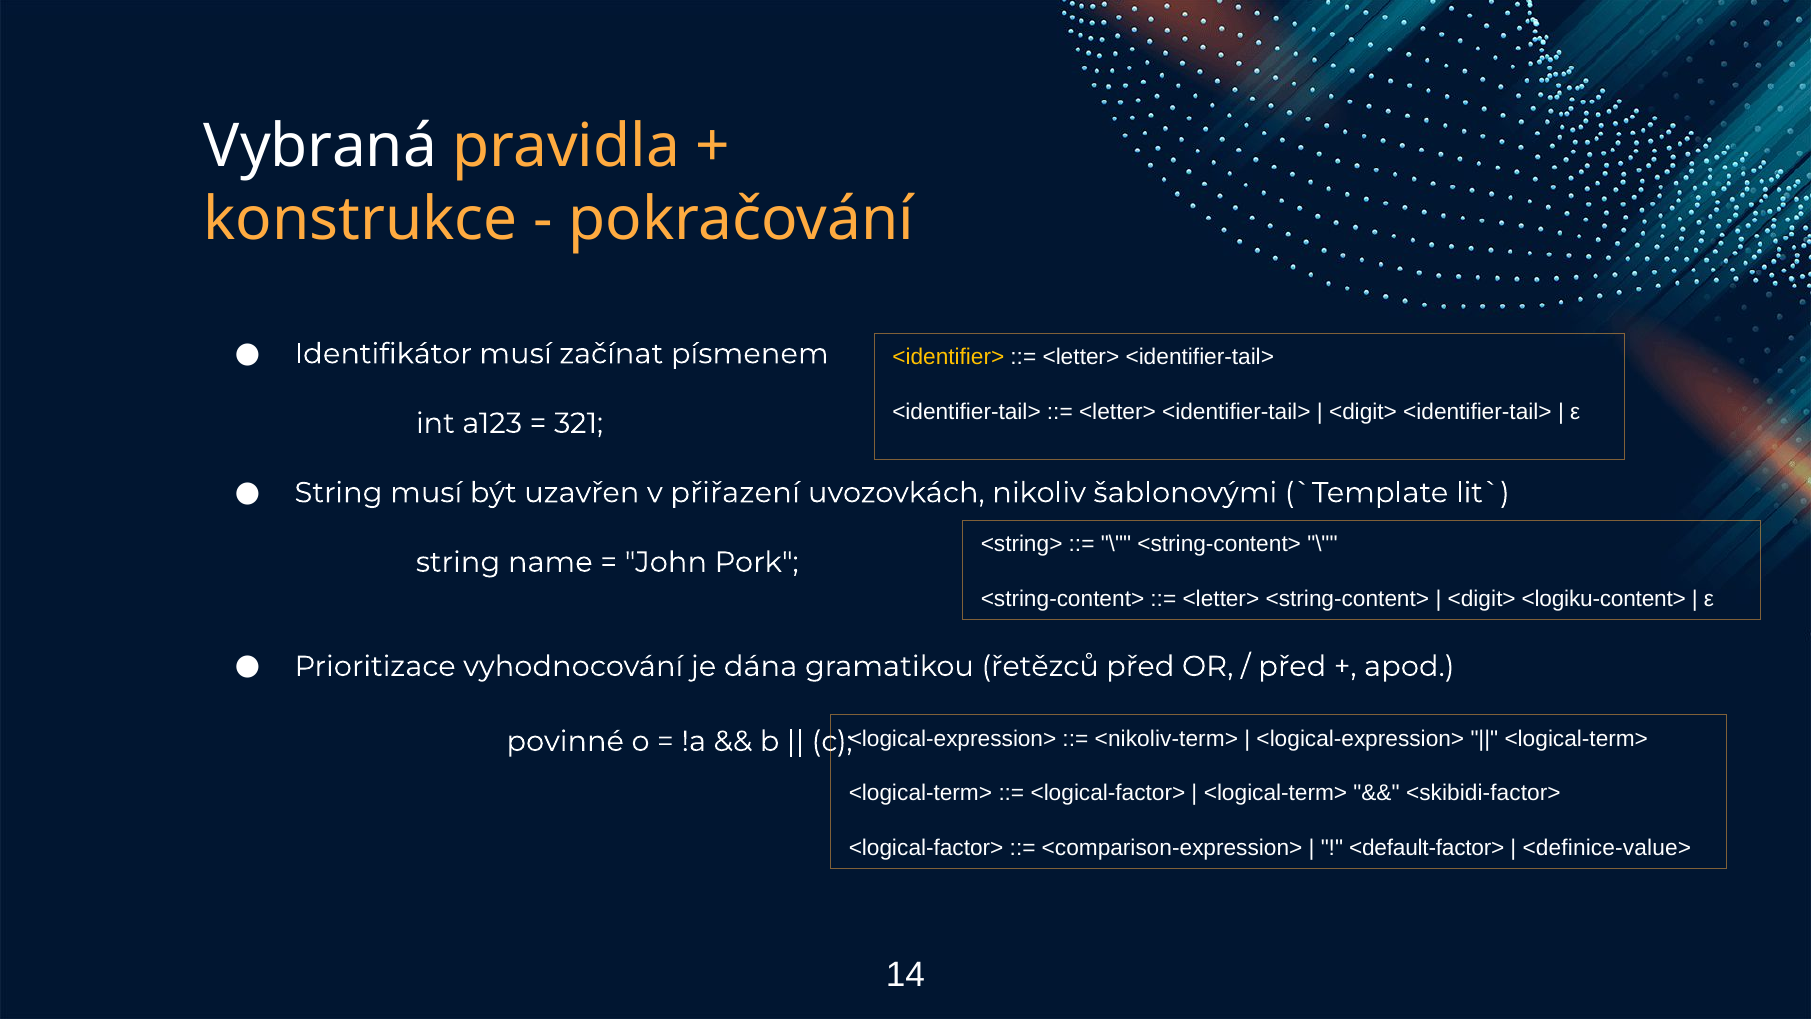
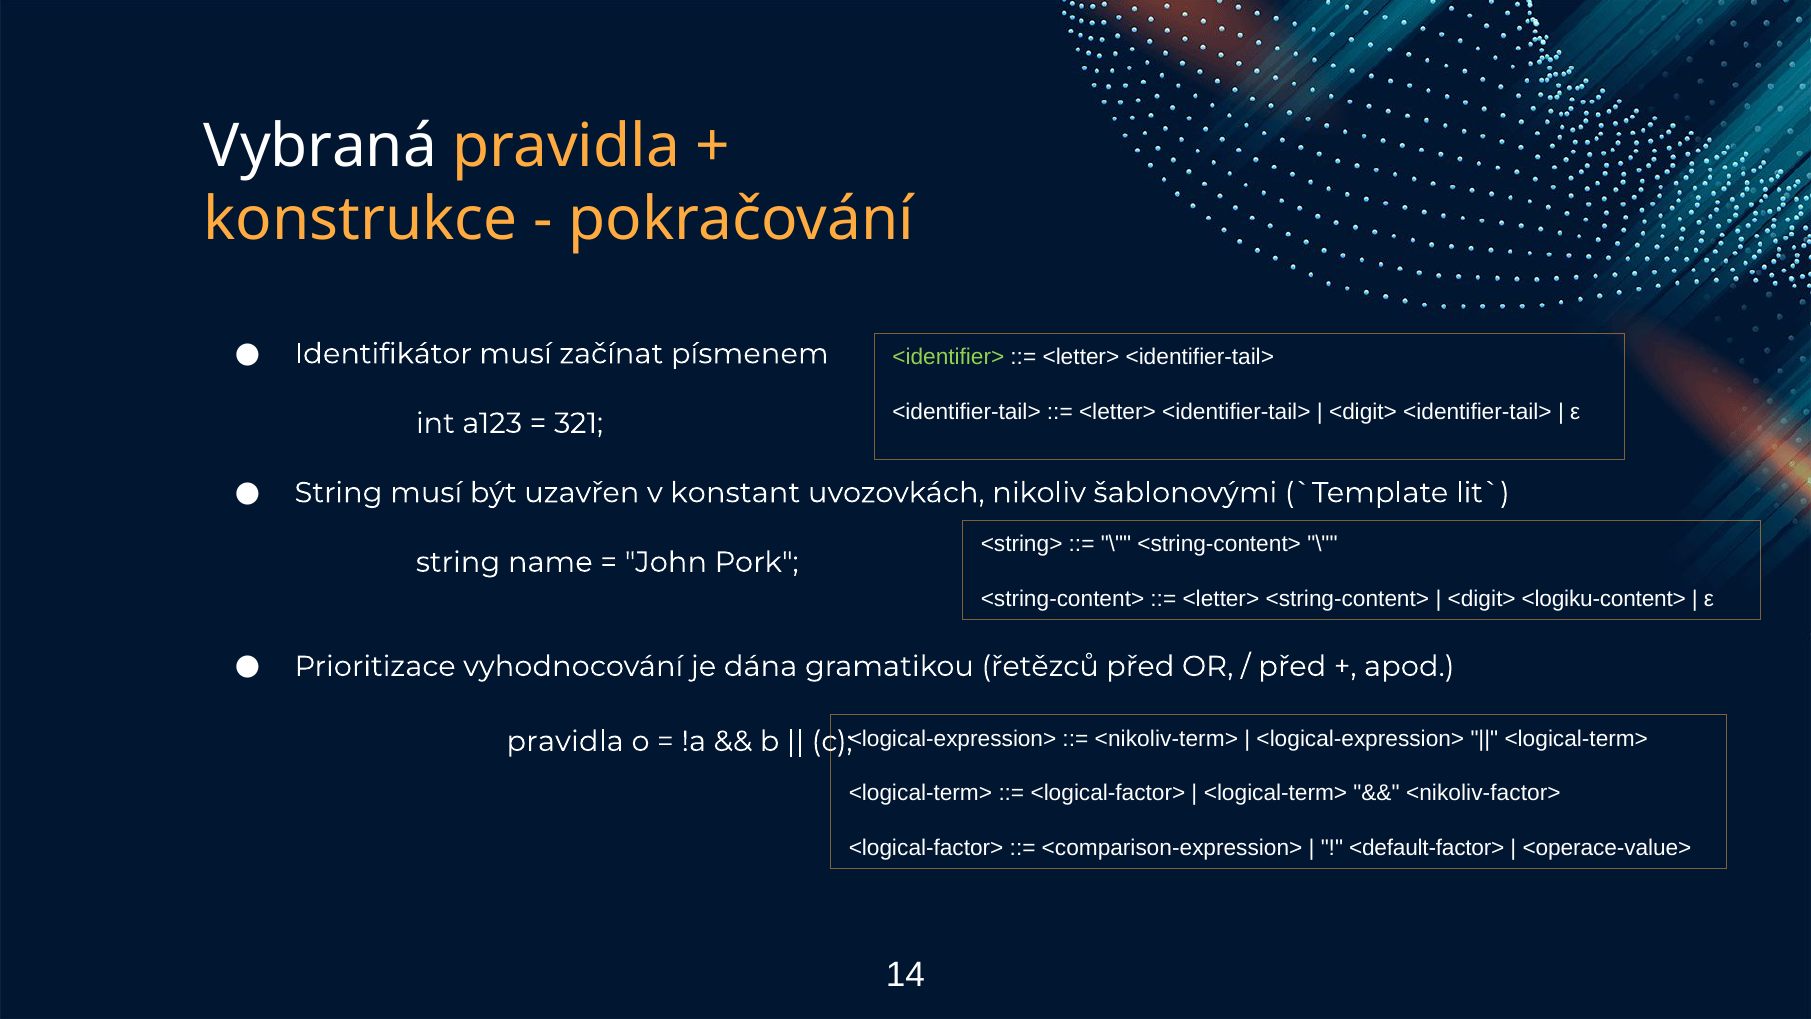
<identifier> colour: yellow -> light green (948, 357)
přiřazení: přiřazení -> konstant (735, 493)
povinné: povinné -> pravidla (565, 741)
<skibidi-factor>: <skibidi-factor> -> <nikoliv-factor> (1483, 793)
<definice-value>: <definice-value> -> <operace-value> (1607, 848)
